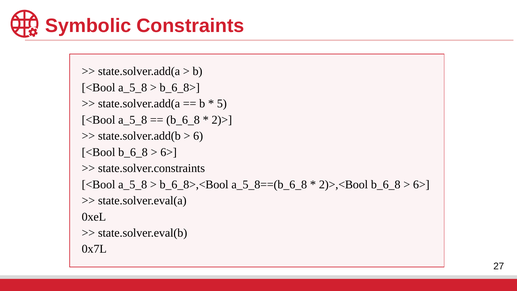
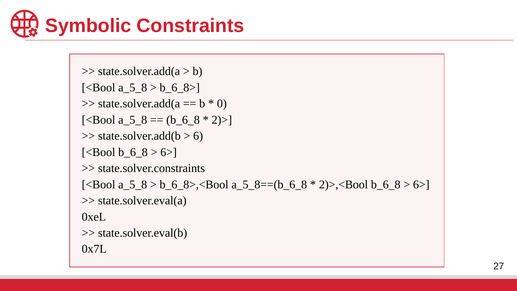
5: 5 -> 0 (222, 104)
